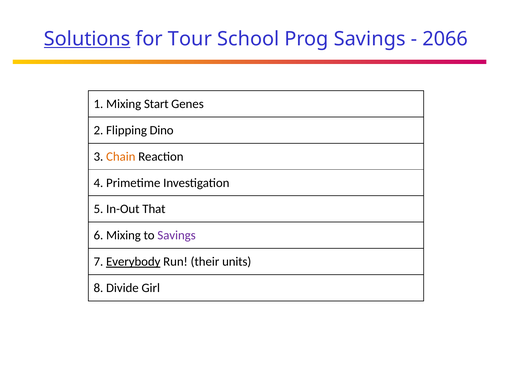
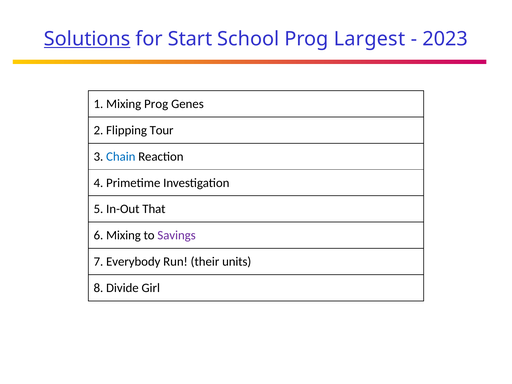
Tour: Tour -> Start (190, 39)
Prog Savings: Savings -> Largest (370, 39)
2066: 2066 -> 2023 (445, 39)
Mixing Start: Start -> Prog (156, 104)
Dino: Dino -> Tour (162, 130)
Chain colour: orange -> blue (121, 157)
Everybody underline: present -> none (133, 262)
